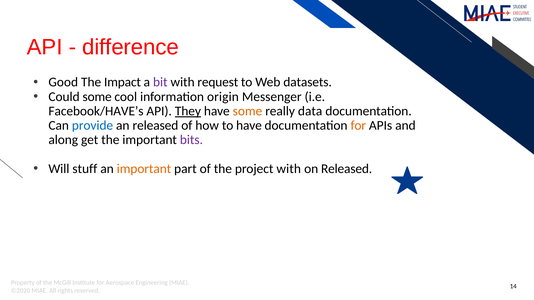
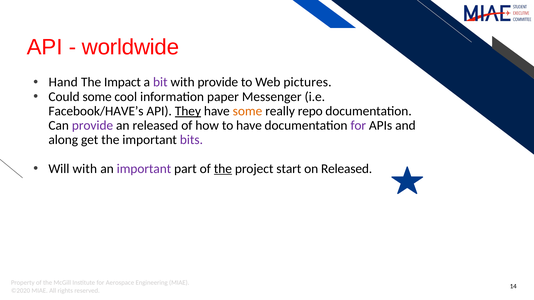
difference: difference -> worldwide (131, 47)
Good: Good -> Hand (63, 82)
with request: request -> provide (218, 82)
datasets: datasets -> pictures (307, 82)
origin: origin -> paper (223, 97)
data: data -> repo (310, 111)
provide colour: blue -> purple (93, 126)
for colour: orange -> purple (358, 126)
Will stuff: stuff -> with (85, 169)
important colour: orange -> purple (144, 169)
the underline: none -> present (223, 169)
project with: with -> start (289, 169)
